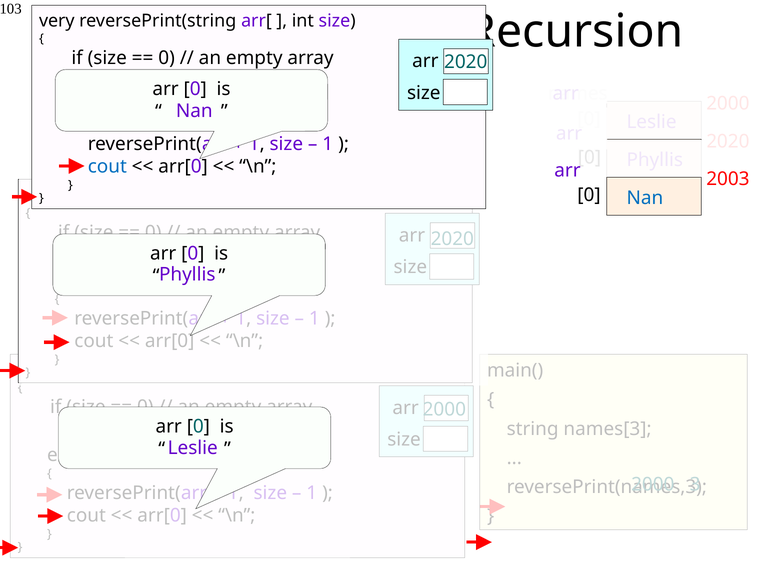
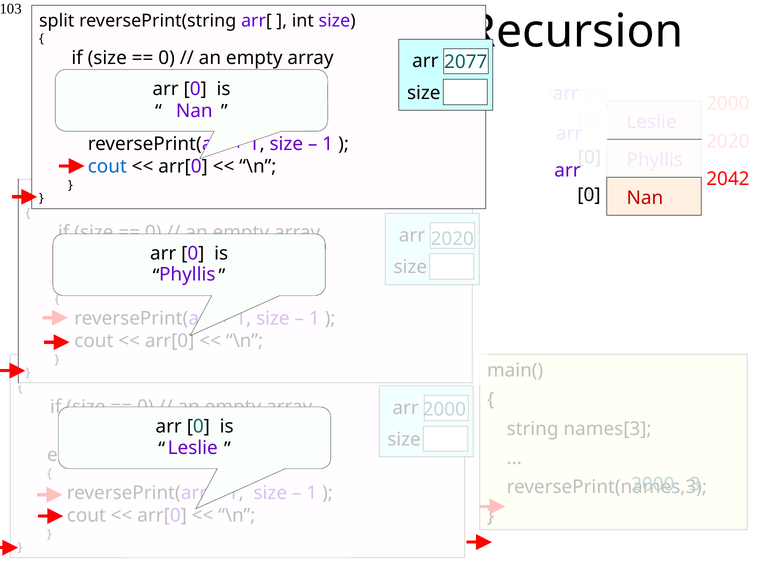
very: very -> split (57, 21)
2020: 2020 -> 2077 (466, 62)
2003: 2003 -> 2042 (728, 179)
Nan colour: blue -> red (645, 198)
